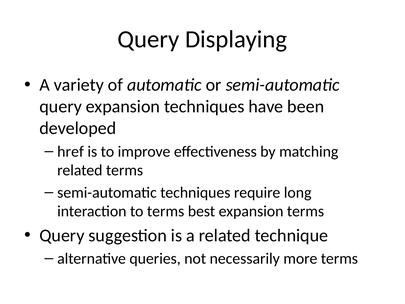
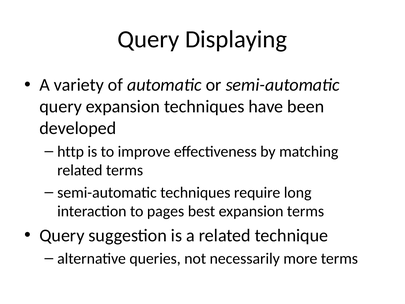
href: href -> http (71, 151)
to terms: terms -> pages (166, 211)
